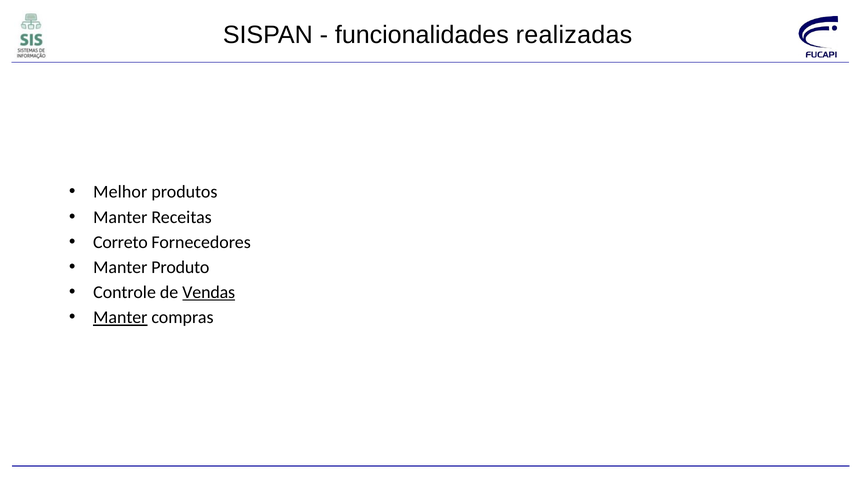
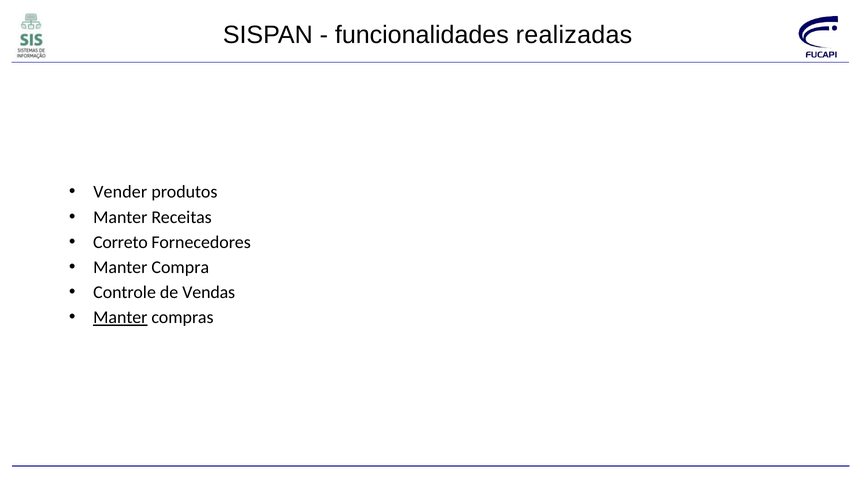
Melhor: Melhor -> Vender (120, 192)
Produto: Produto -> Compra (180, 267)
Vendas underline: present -> none (209, 292)
